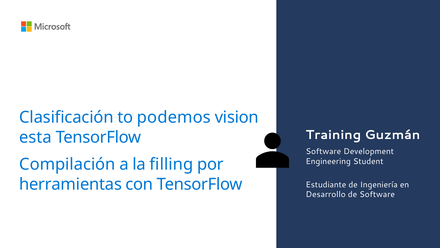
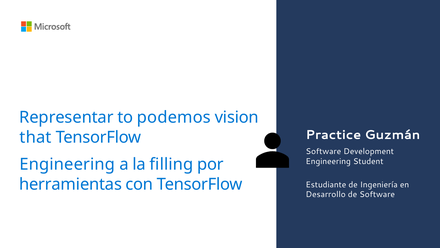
Clasificación: Clasificación -> Representar (66, 117)
esta: esta -> that (35, 137)
Training: Training -> Practice (333, 135)
Compilación: Compilación -> Engineering (67, 164)
